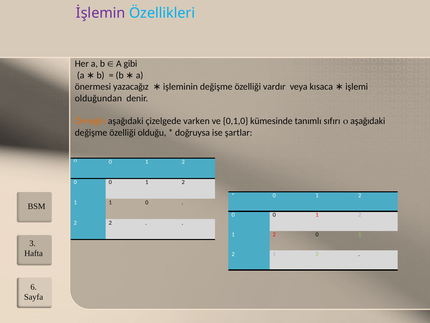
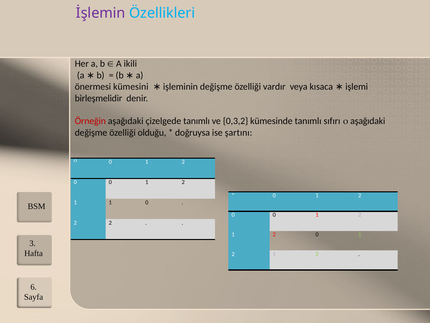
gibi: gibi -> ikili (130, 64)
yazacağız: yazacağız -> kümesini (131, 87)
olduğundan: olduğundan -> birleşmelidir (98, 98)
Örneğin colour: orange -> red (90, 121)
çizelgede varken: varken -> tanımlı (197, 121)
0,1,0: 0,1,0 -> 0,3,2 (236, 121)
şartlar: şartlar -> şartını (239, 132)
